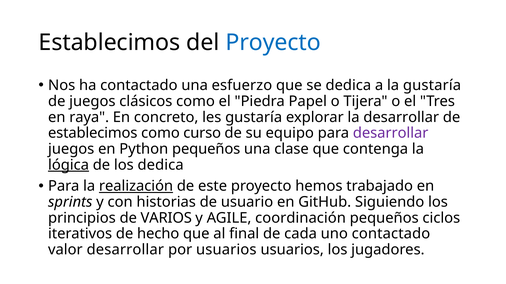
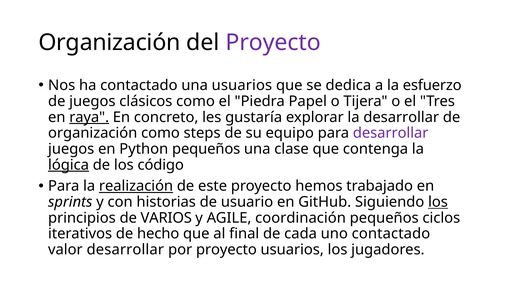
Establecimos: Establecimos -> Organización (109, 43)
Proyecto colour: blue -> purple (273, 43)
una esfuerzo: esfuerzo -> usuarios (242, 86)
la gustaría: gustaría -> esfuerzo (432, 86)
raya underline: none -> present (89, 117)
establecimos: establecimos -> organización (93, 133)
curso: curso -> steps (202, 133)
los dedica: dedica -> código (161, 165)
los underline: none -> present (438, 202)
por usuarios: usuarios -> proyecto (226, 250)
